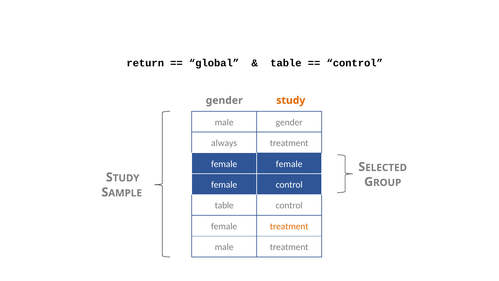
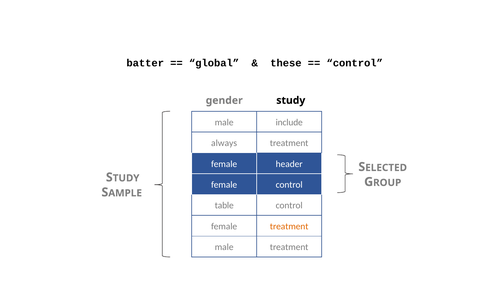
return: return -> batter (145, 63)
table: table -> these (286, 63)
study colour: orange -> black (291, 100)
gender: gender -> include (289, 122)
female: female -> header (289, 164)
